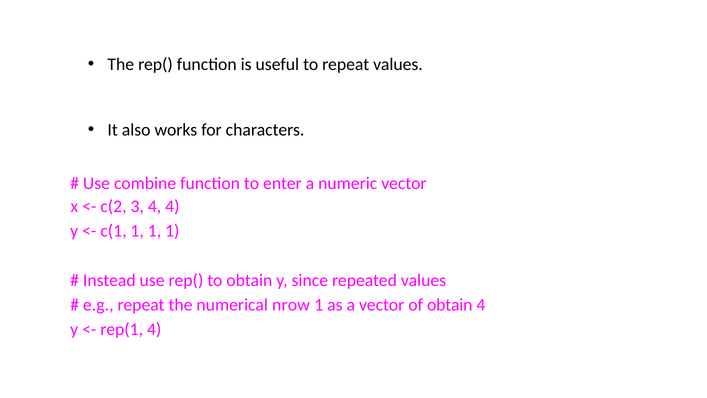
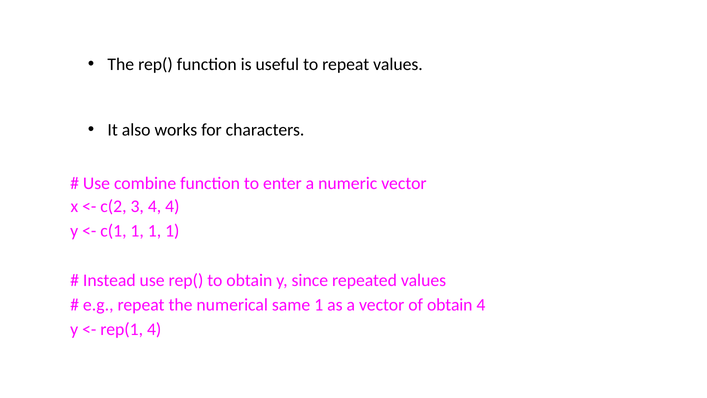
nrow: nrow -> same (291, 305)
